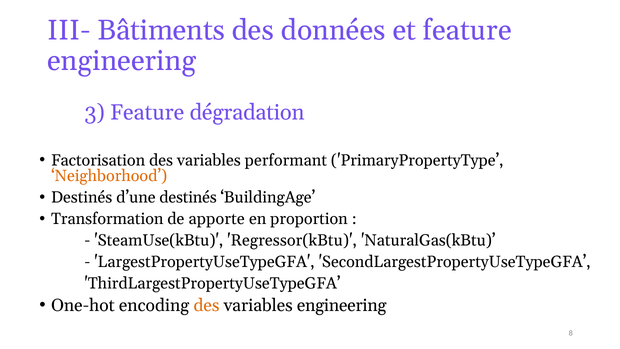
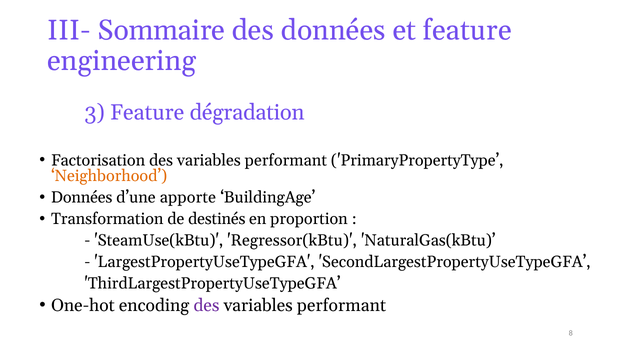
Bâtiments: Bâtiments -> Sommaire (161, 30)
Destinés: Destinés -> Données (82, 197)
d’une destinés: destinés -> apporte (188, 197)
apporte: apporte -> destinés (217, 219)
des colour: orange -> purple (206, 305)
engineering: engineering -> performant (342, 305)
